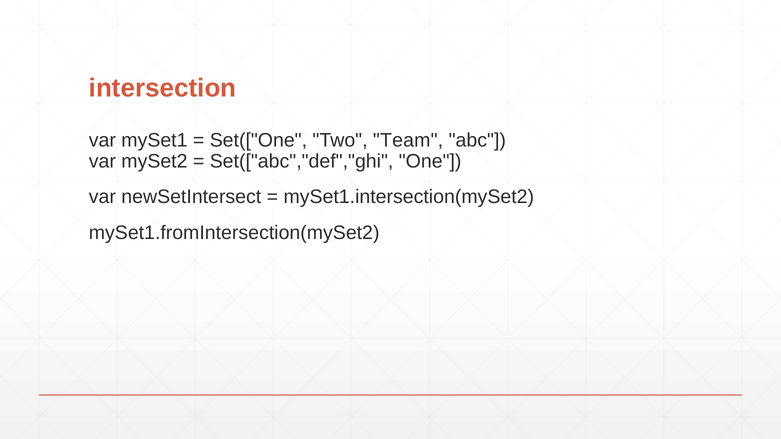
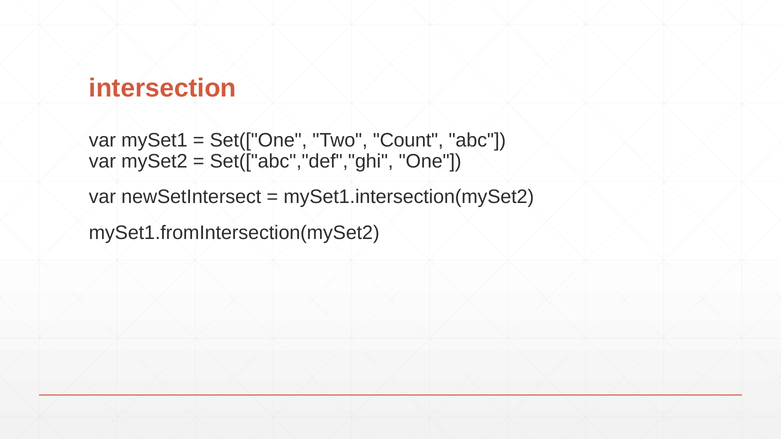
Team: Team -> Count (408, 140)
